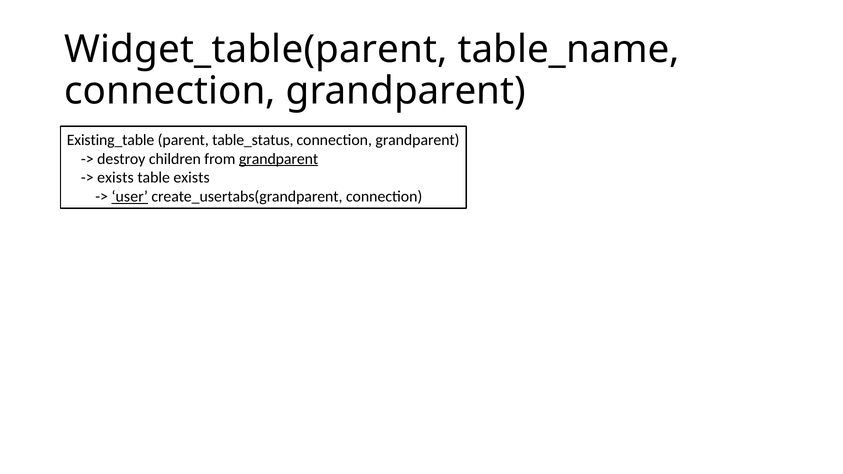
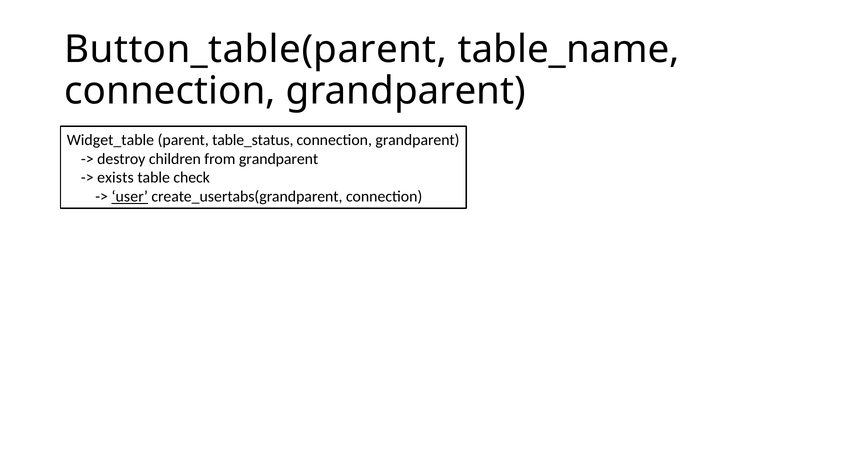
Widget_table(parent: Widget_table(parent -> Button_table(parent (256, 49)
Existing_table: Existing_table -> Widget_table (110, 140)
grandparent underline: present -> none (279, 159)
table exists: exists -> check (192, 178)
